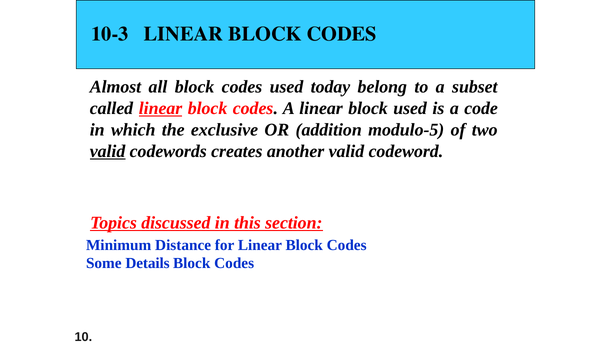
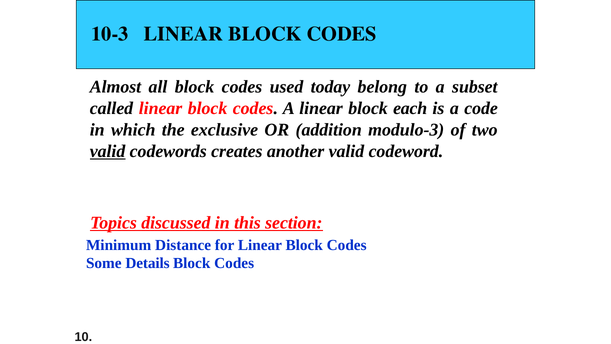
linear underline: present -> none (161, 108)
block used: used -> each (410, 108)
modulo-5: modulo-5 -> modulo-3 (406, 130)
